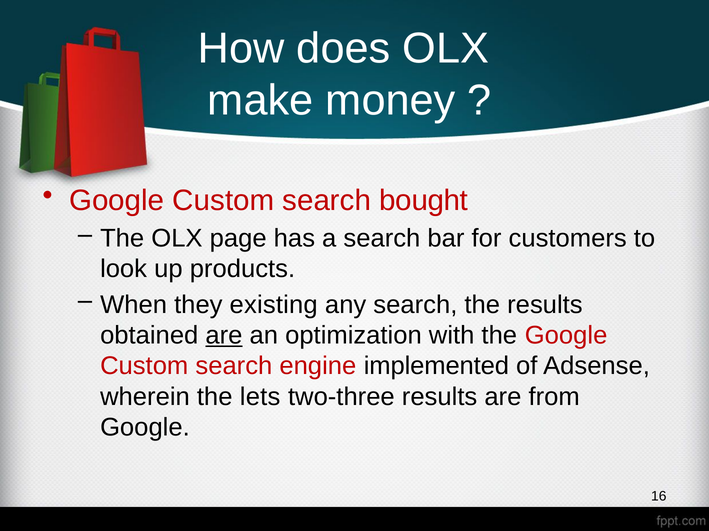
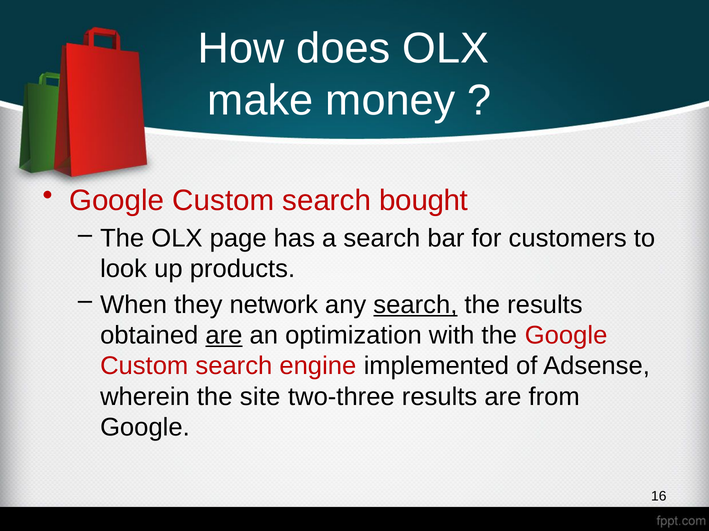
existing: existing -> network (274, 305)
search underline: none -> present (415, 305)
lets: lets -> site (260, 397)
